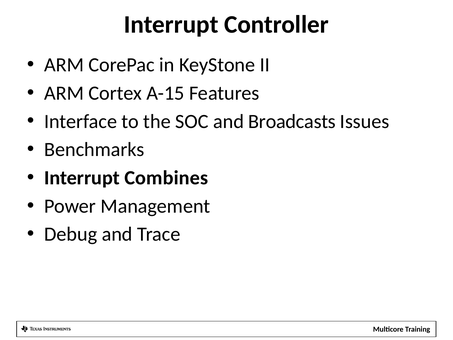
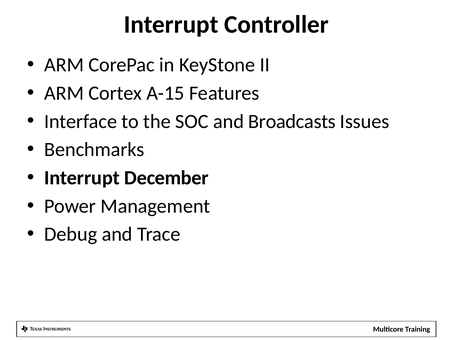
Combines: Combines -> December (166, 178)
